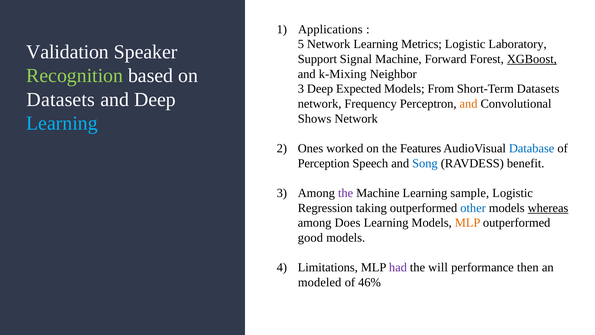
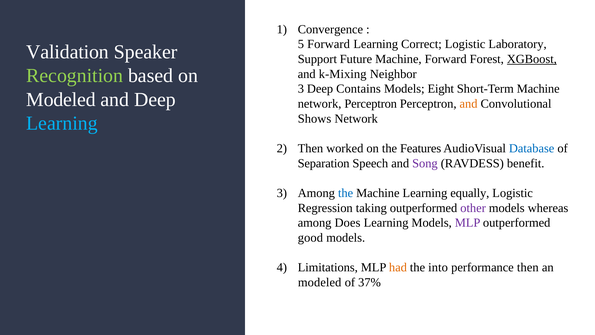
Applications: Applications -> Convergence (330, 29)
5 Network: Network -> Forward (329, 44)
Metrics: Metrics -> Correct (421, 44)
Signal: Signal -> Future (356, 59)
Expected: Expected -> Contains (359, 89)
From: From -> Eight (441, 89)
Short-Term Datasets: Datasets -> Machine (538, 89)
Datasets: Datasets -> Modeled (61, 99)
network Frequency: Frequency -> Perceptron (371, 104)
Ones: Ones -> Then (310, 148)
Perception: Perception -> Separation (324, 163)
Song colour: blue -> purple (425, 163)
the colour: purple -> blue (346, 193)
sample: sample -> equally (470, 193)
other colour: blue -> purple (473, 208)
whereas underline: present -> none (548, 208)
MLP colour: orange -> purple (468, 223)
had colour: purple -> orange (398, 267)
will: will -> into (438, 267)
46%: 46% -> 37% (370, 282)
